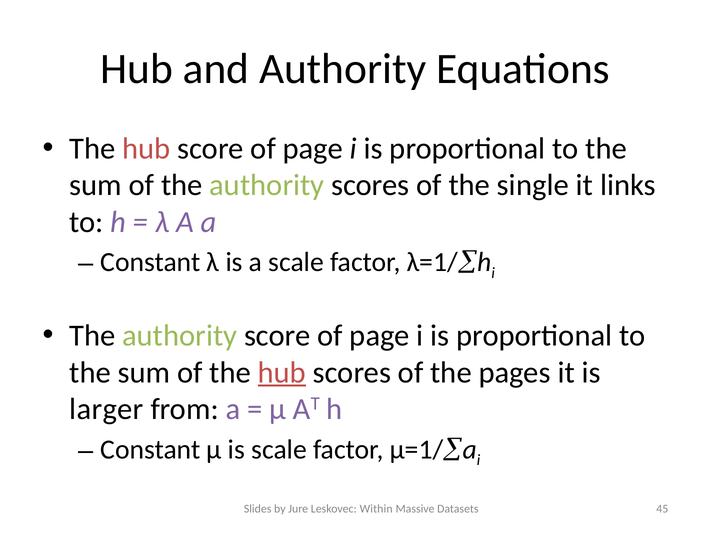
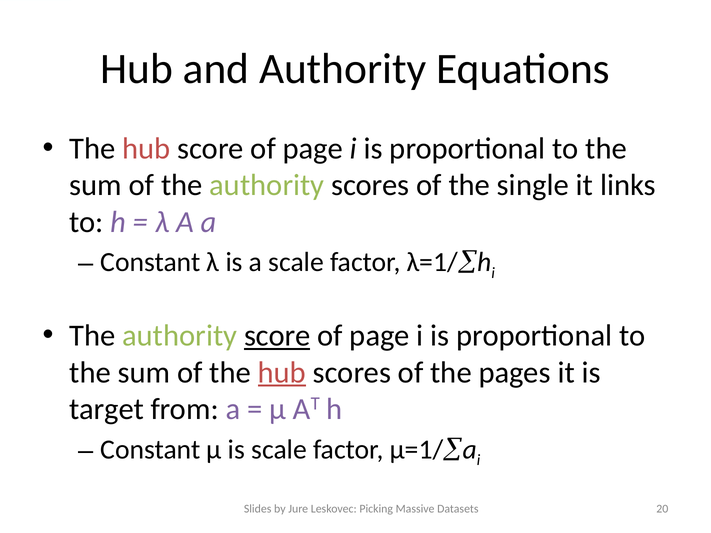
score underline: none -> present (277, 336)
larger: larger -> target (107, 409)
Within: Within -> Picking (376, 509)
45: 45 -> 20 (662, 509)
